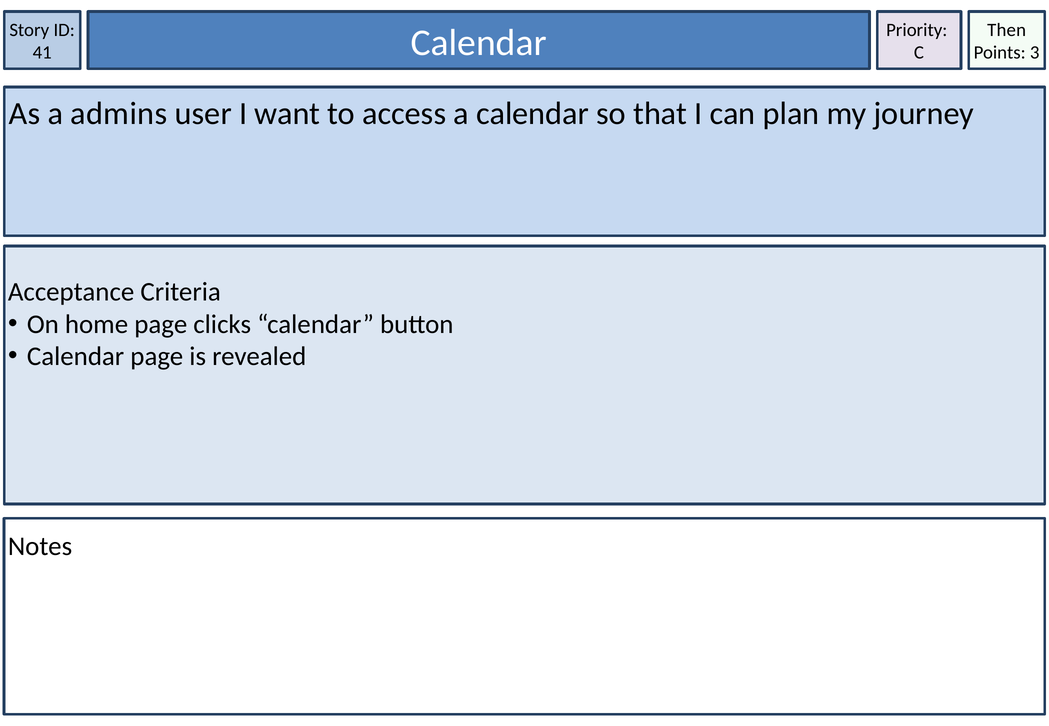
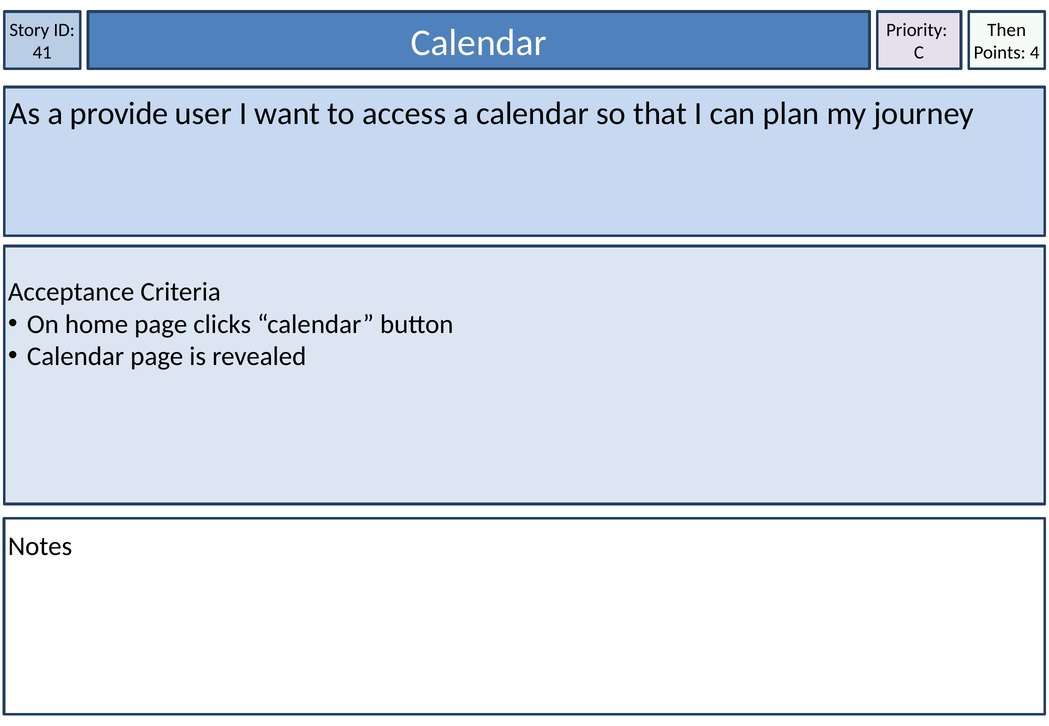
3: 3 -> 4 (1035, 53)
admins: admins -> provide (119, 114)
